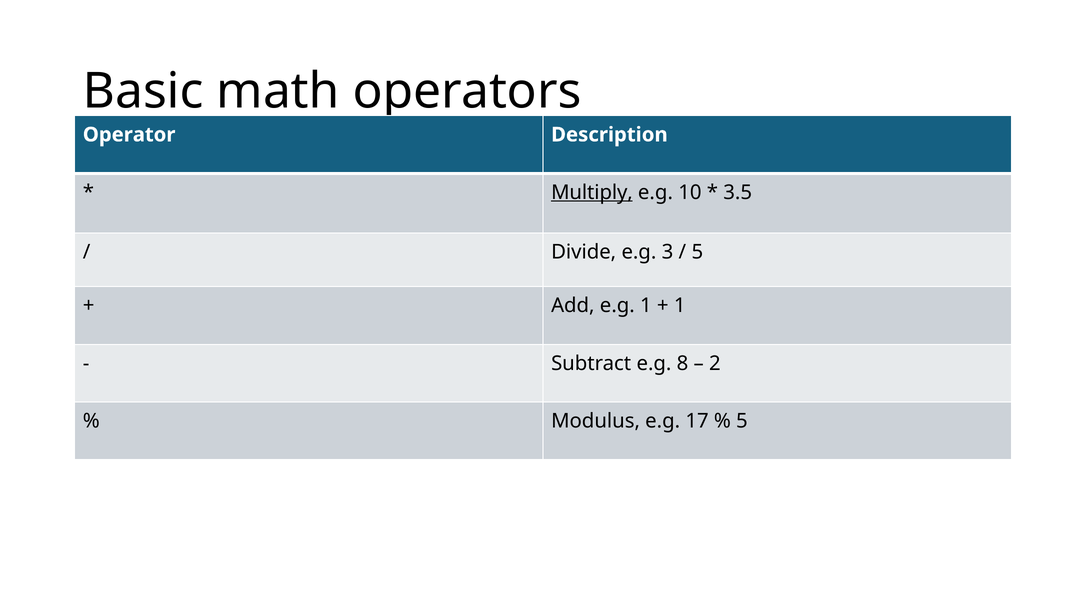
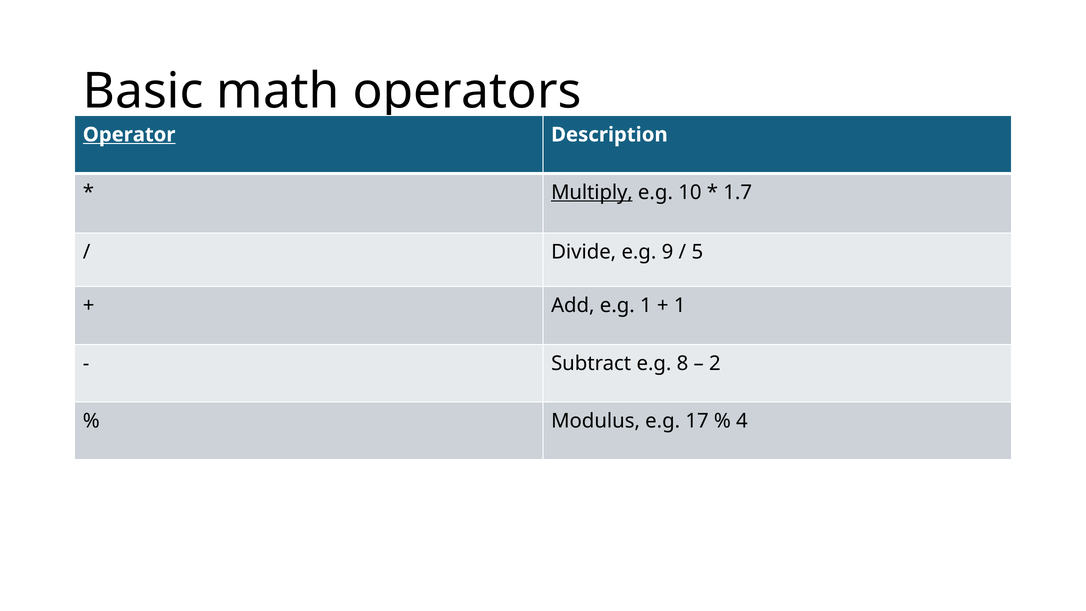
Operator underline: none -> present (129, 135)
3.5: 3.5 -> 1.7 (738, 192)
3: 3 -> 9 (667, 252)
5: 5 -> 4 (742, 421)
